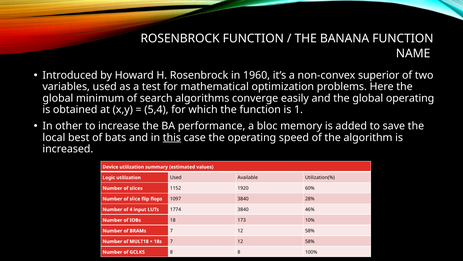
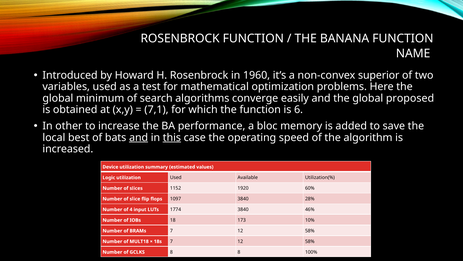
global operating: operating -> proposed (410, 98)
5,4: 5,4 -> 7,1 (156, 109)
1: 1 -> 6 (299, 109)
and underline: none -> present (139, 137)
